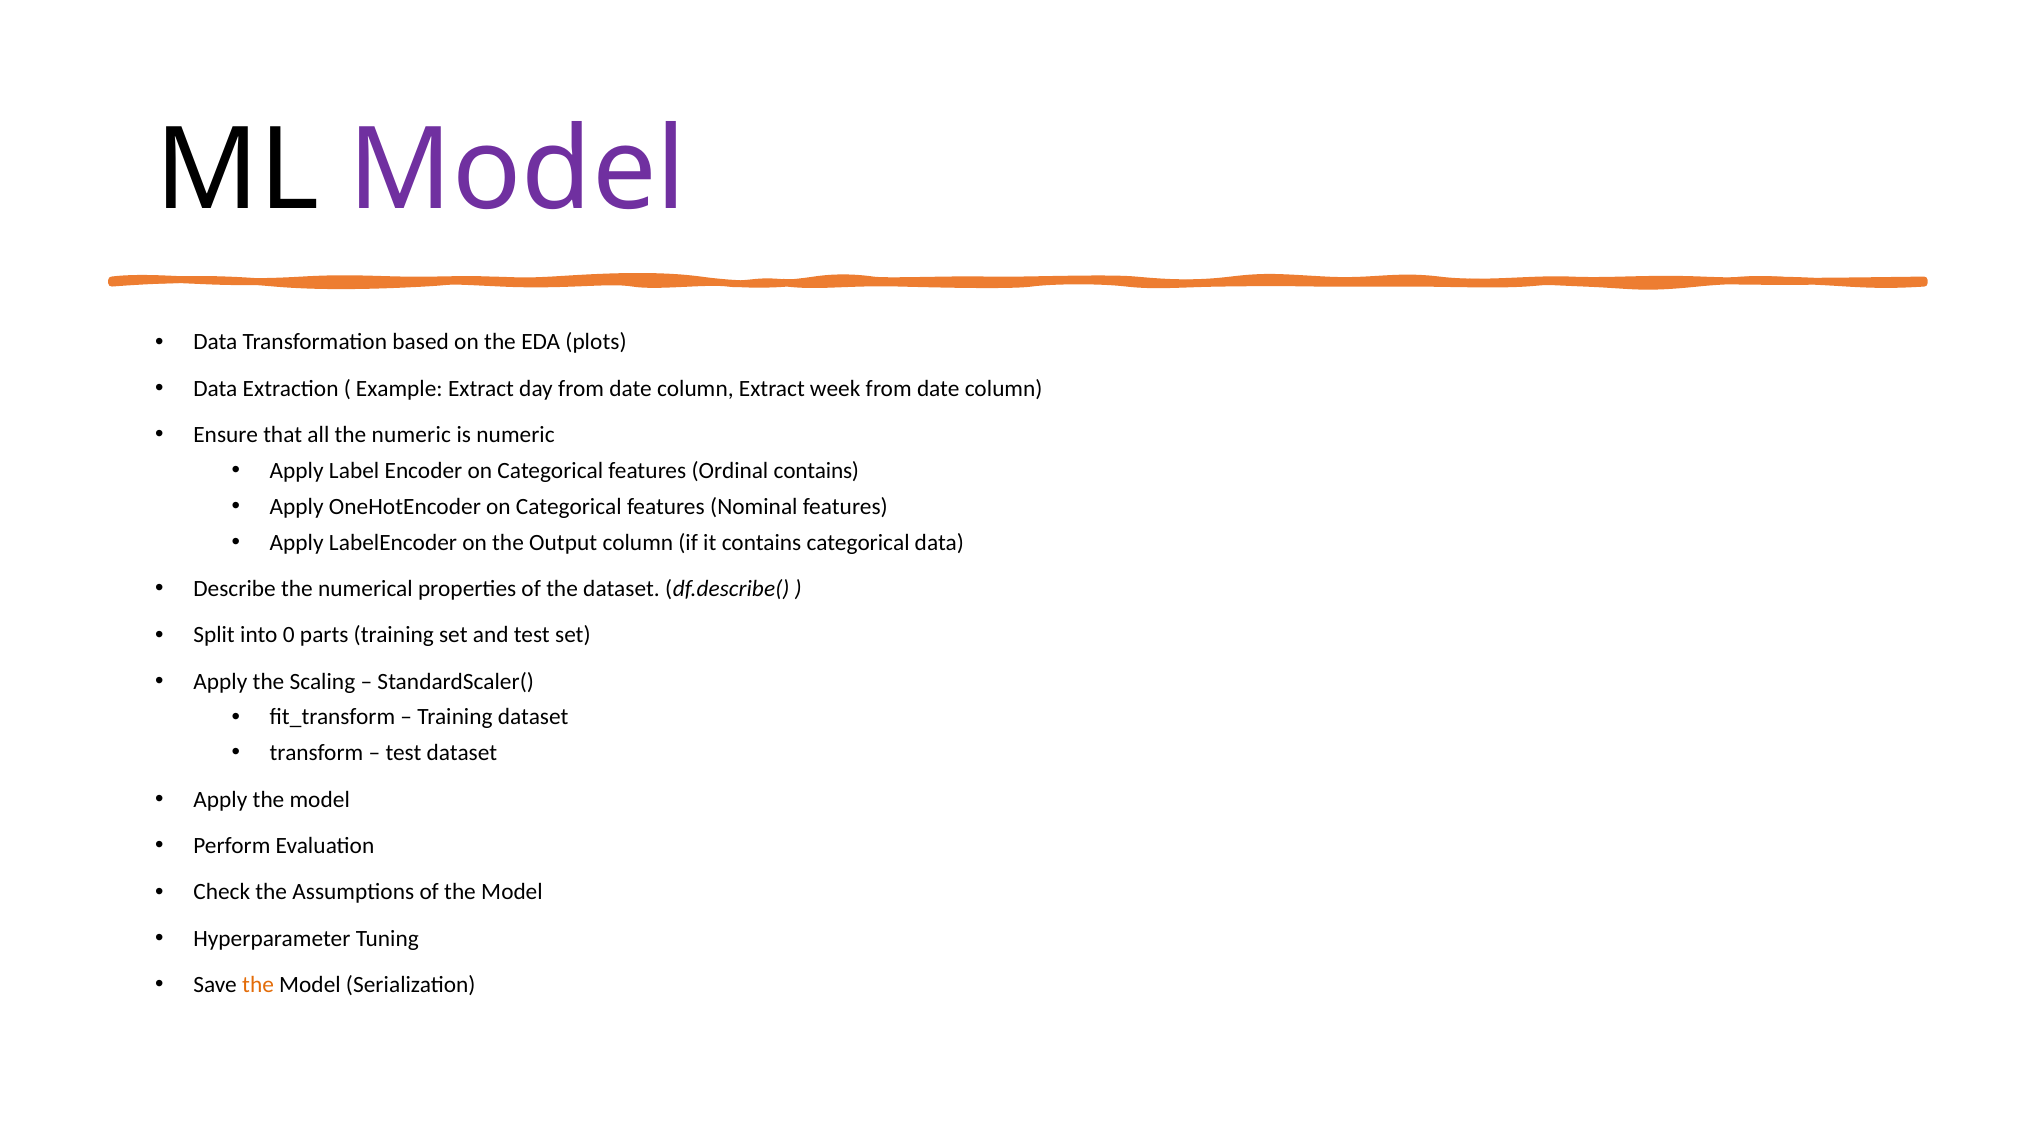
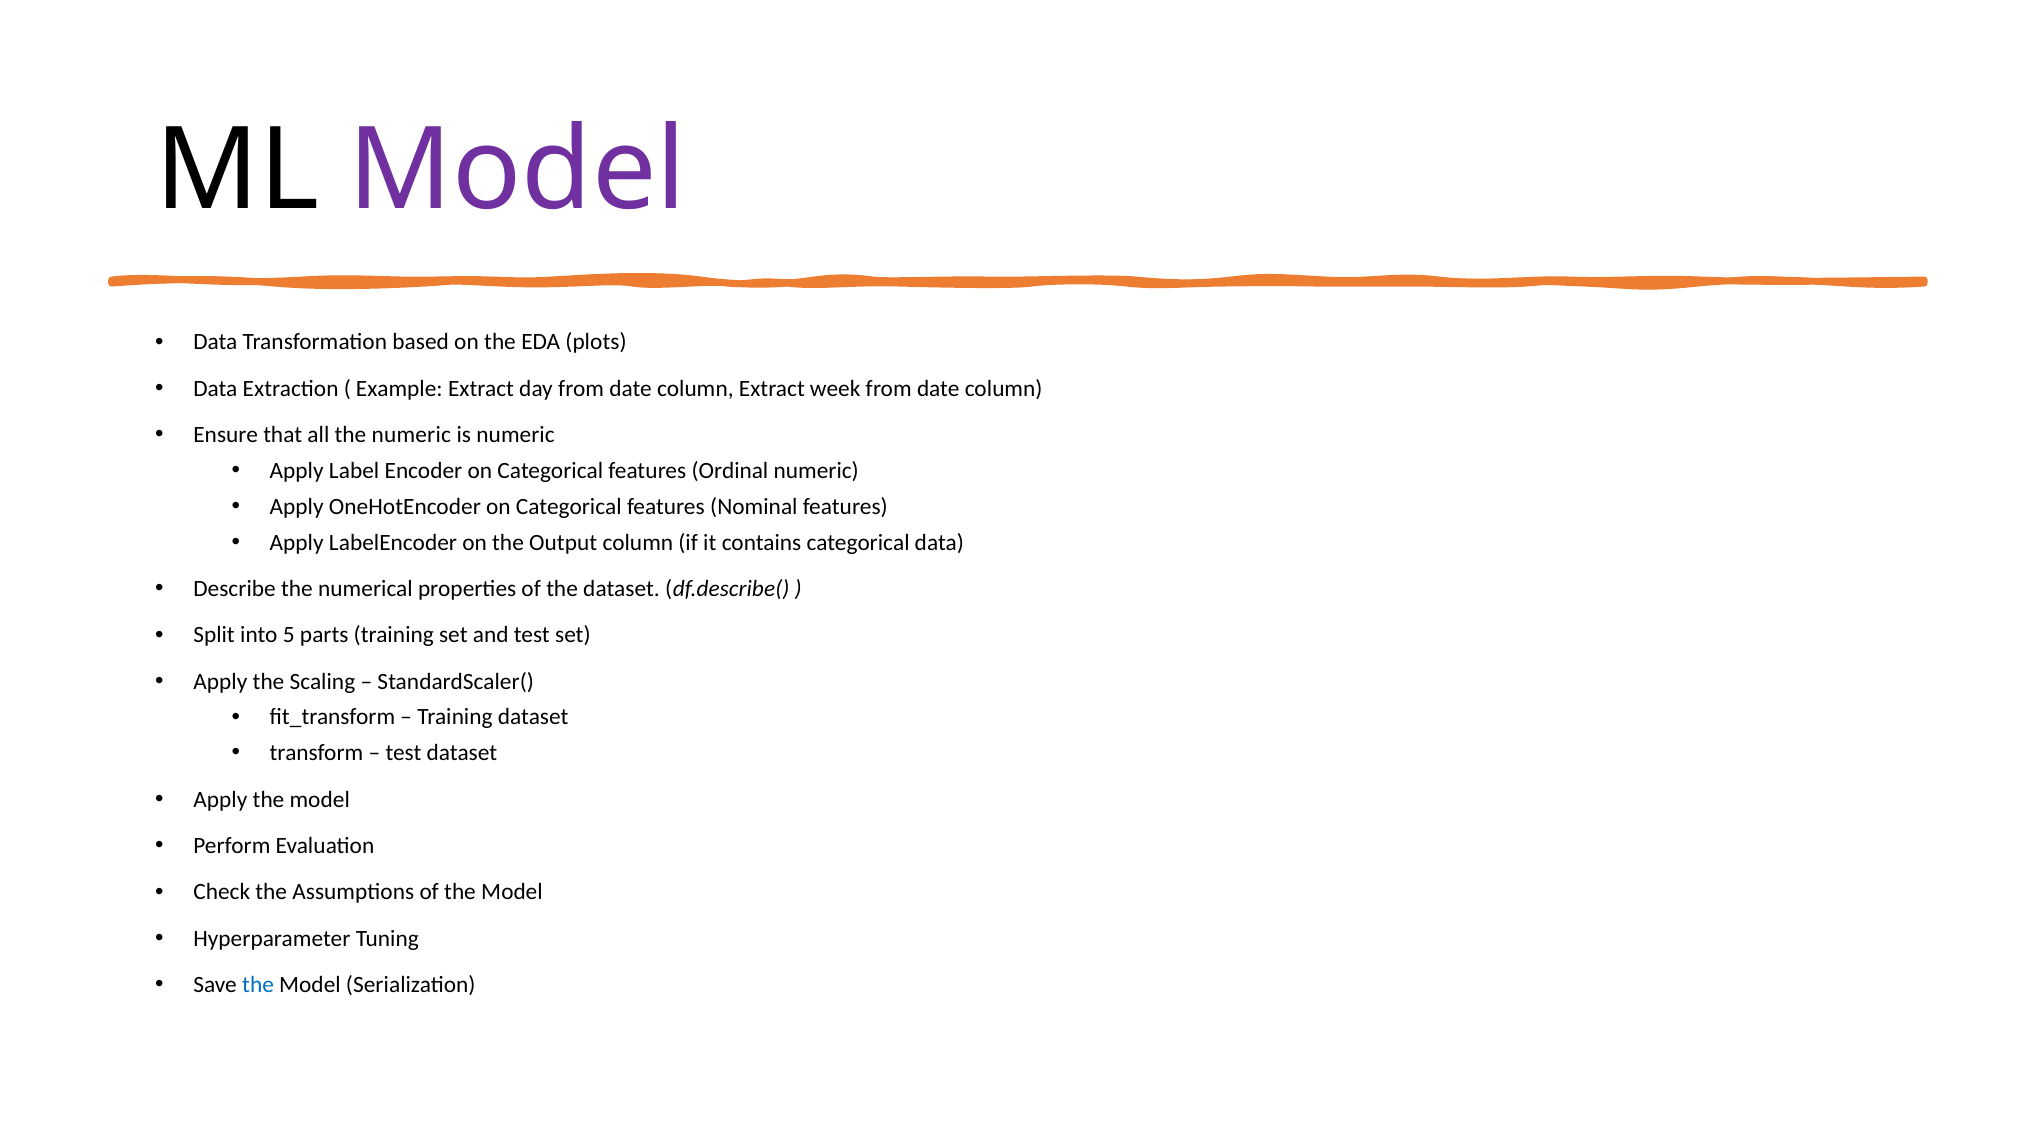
Ordinal contains: contains -> numeric (816, 471)
0: 0 -> 5 (289, 635)
the colour: orange -> blue (258, 985)
